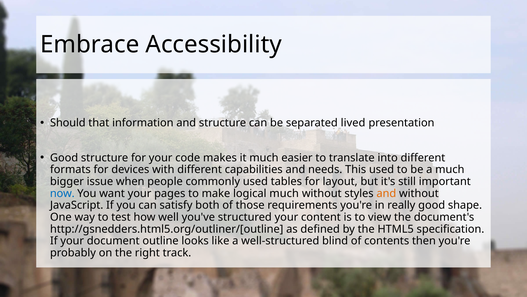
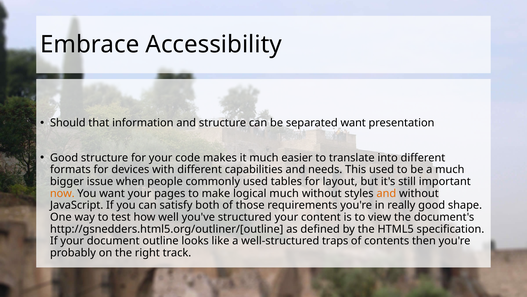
separated lived: lived -> want (353, 123)
now colour: blue -> orange (62, 193)
blind: blind -> traps (335, 240)
